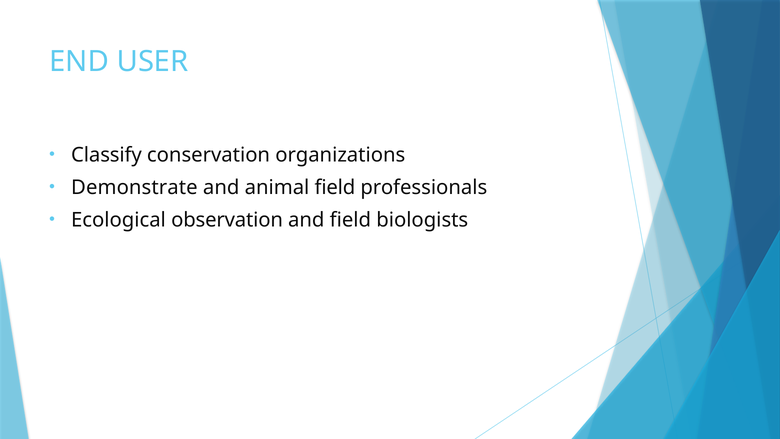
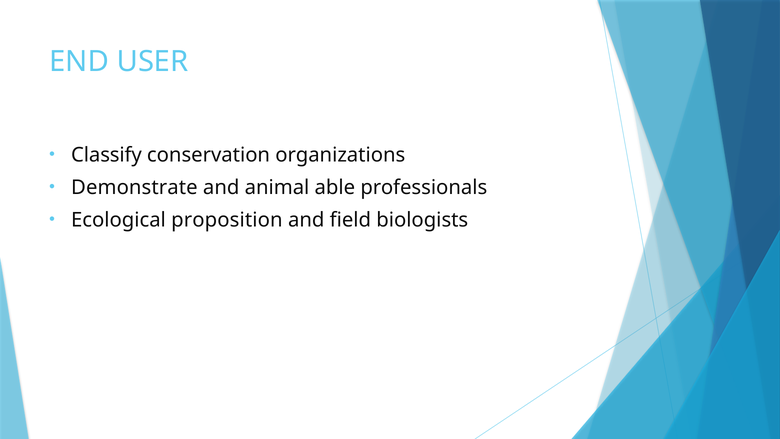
animal field: field -> able (335, 187)
observation: observation -> proposition (227, 220)
